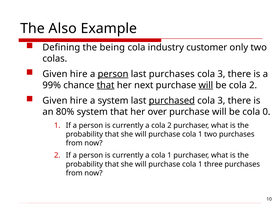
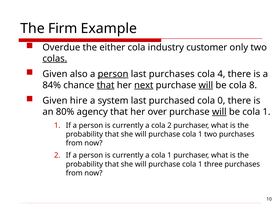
Also: Also -> Firm (63, 28)
Defining: Defining -> Overdue (61, 47)
being: being -> either (112, 47)
colas underline: none -> present (55, 59)
hire: hire -> also (79, 74)
3: 3 -> 4 (221, 74)
99%: 99% -> 84% (52, 85)
next underline: none -> present (144, 85)
be cola 2: 2 -> 8 (253, 85)
purchased underline: present -> none (172, 101)
3: 3 -> 0 (221, 101)
80% system: system -> agency (92, 112)
will underline: none -> present (219, 112)
be cola 0: 0 -> 1 (267, 112)
